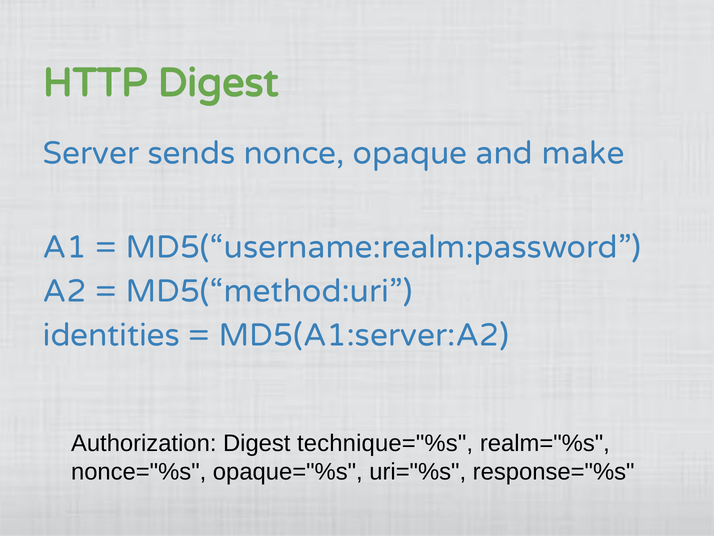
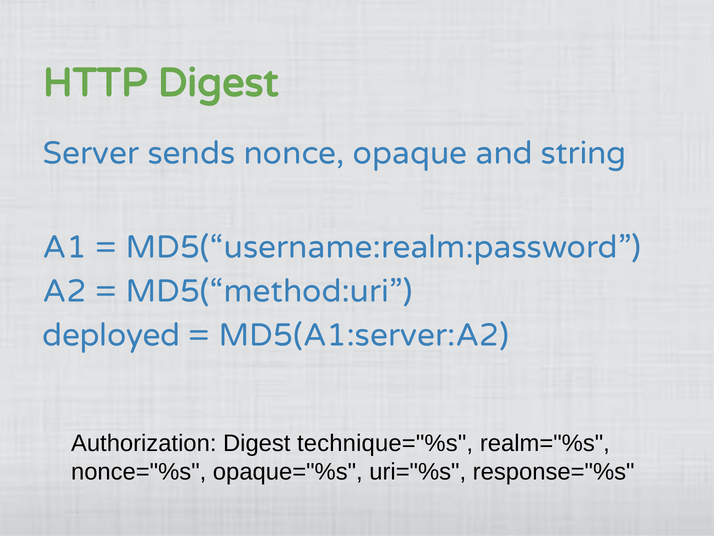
make: make -> string (584, 153)
identities: identities -> deployed (111, 335)
